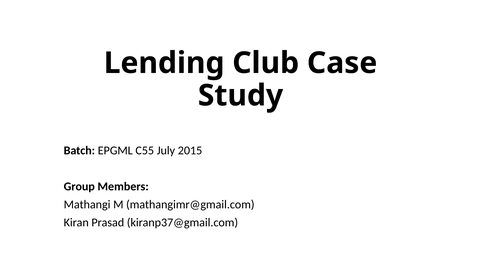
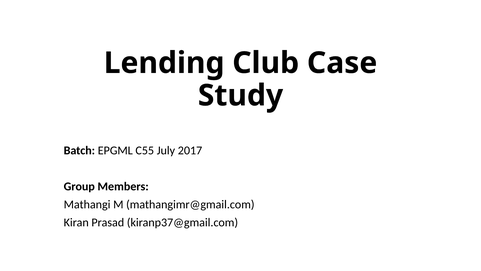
2015: 2015 -> 2017 (190, 150)
